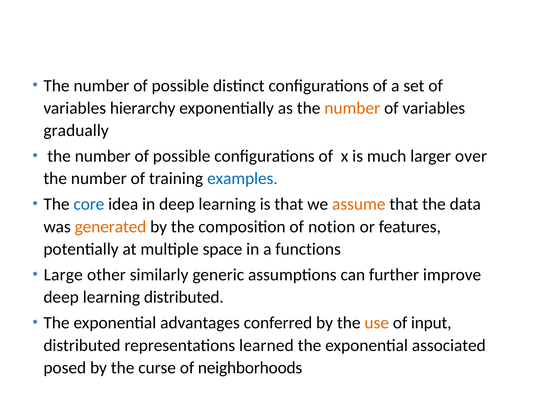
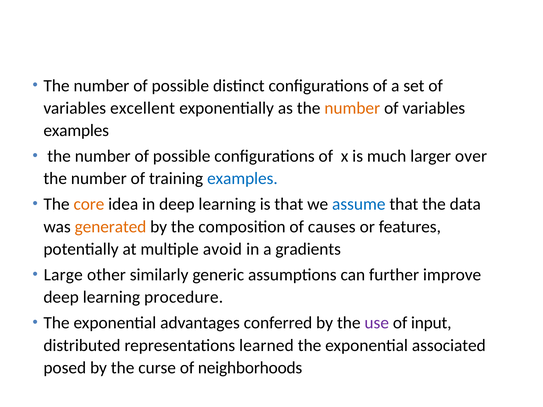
hierarchy: hierarchy -> excellent (143, 108)
gradually: gradually -> examples (76, 131)
core colour: blue -> orange (89, 204)
assume colour: orange -> blue (359, 204)
notion: notion -> causes (332, 227)
space: space -> avoid (222, 249)
functions: functions -> gradients (308, 249)
learning distributed: distributed -> procedure (184, 297)
use colour: orange -> purple (377, 323)
